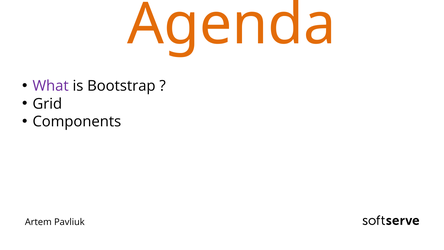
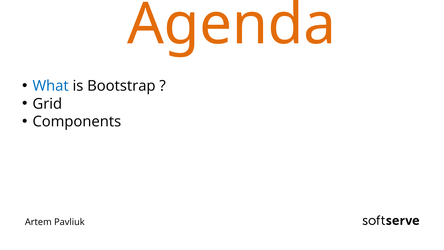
What colour: purple -> blue (51, 86)
